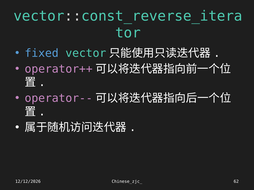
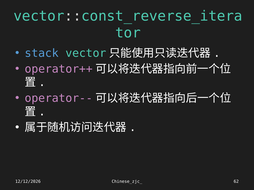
fixed: fixed -> stack (42, 53)
